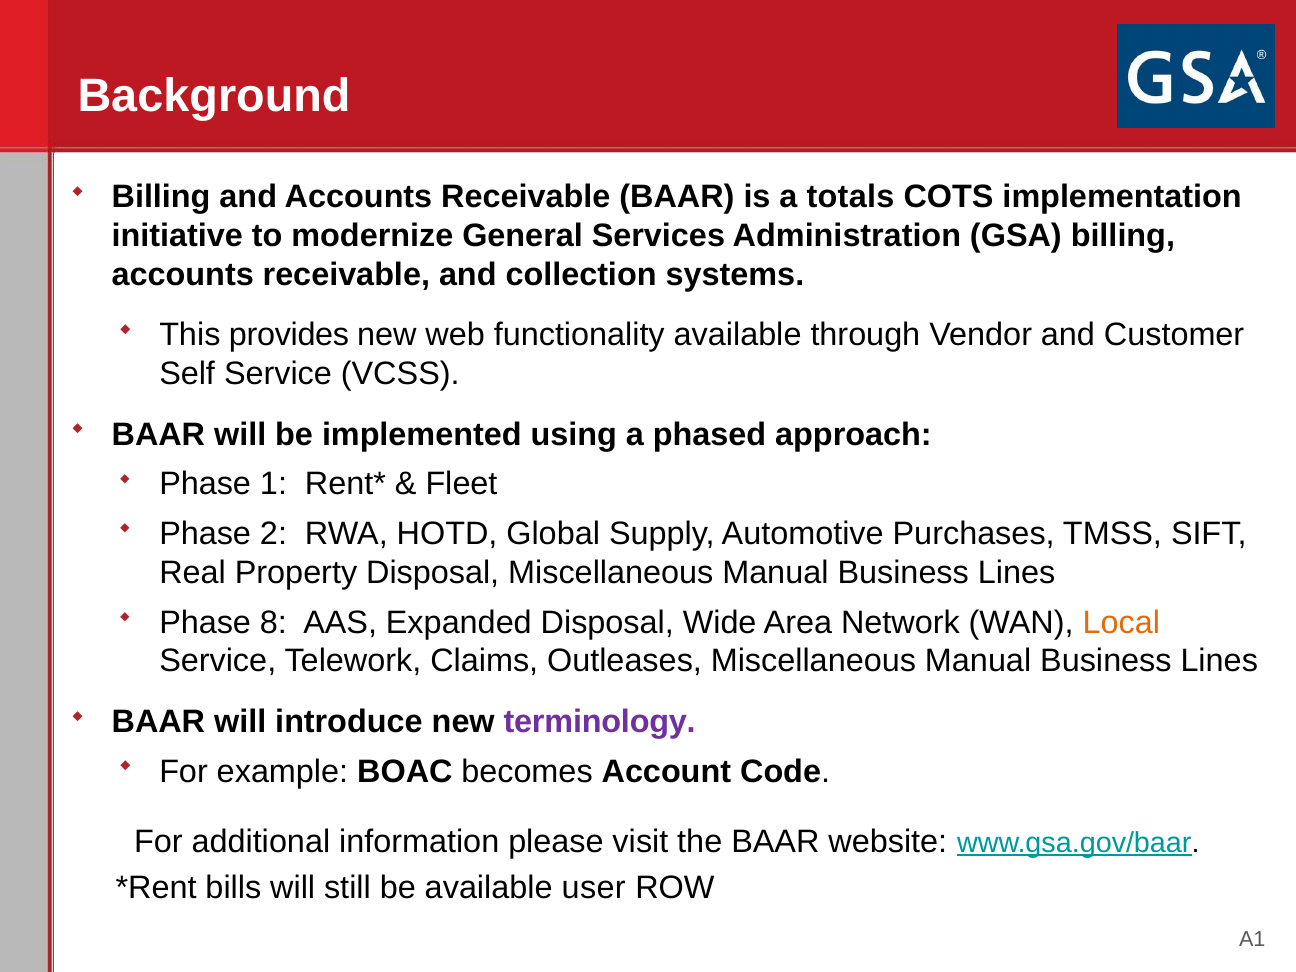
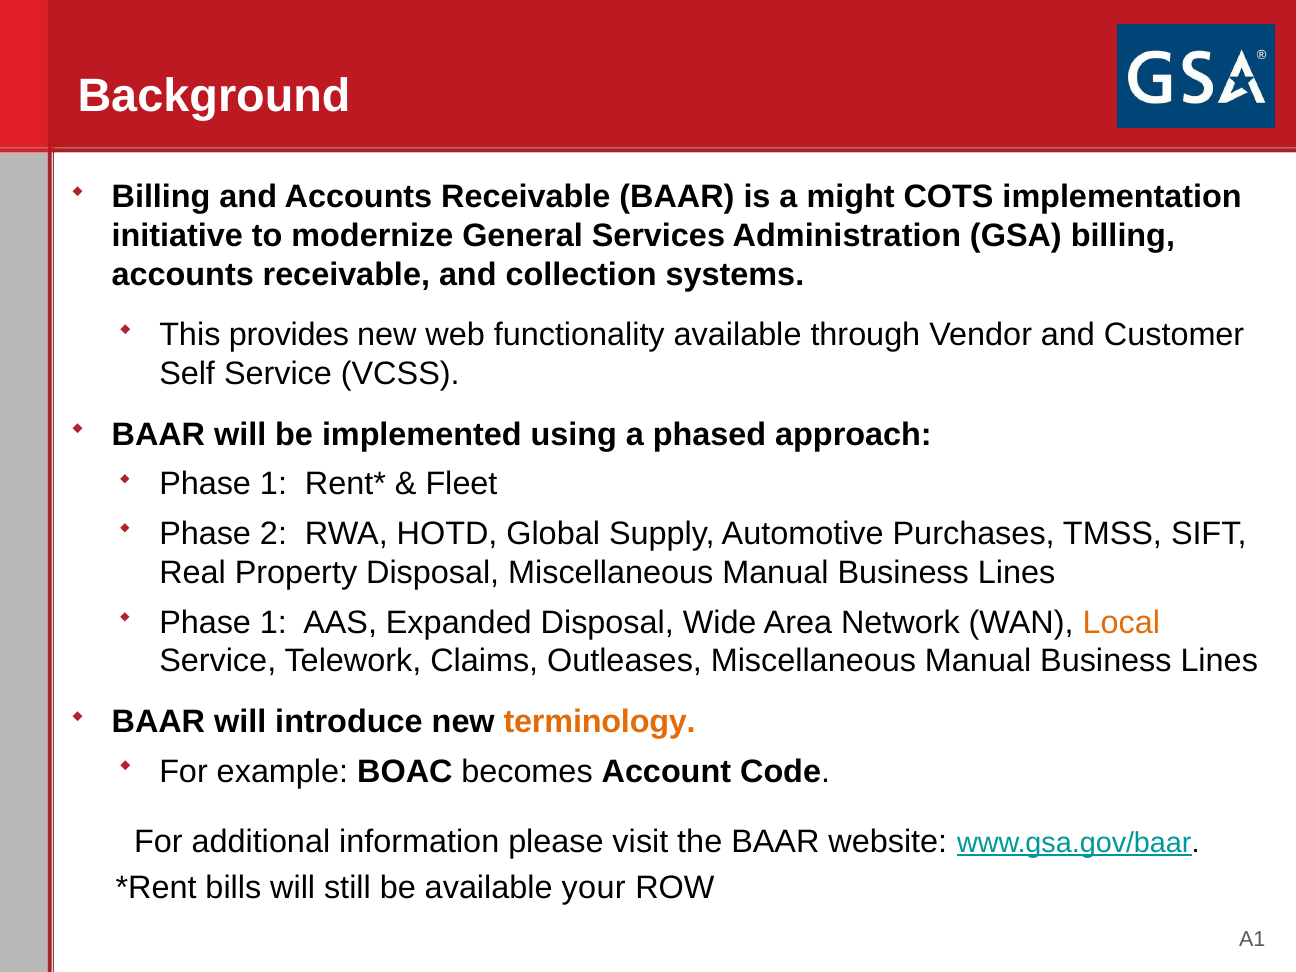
totals: totals -> might (851, 197)
8: 8 -> 1 (273, 622)
terminology colour: purple -> orange (600, 722)
user: user -> your (594, 887)
